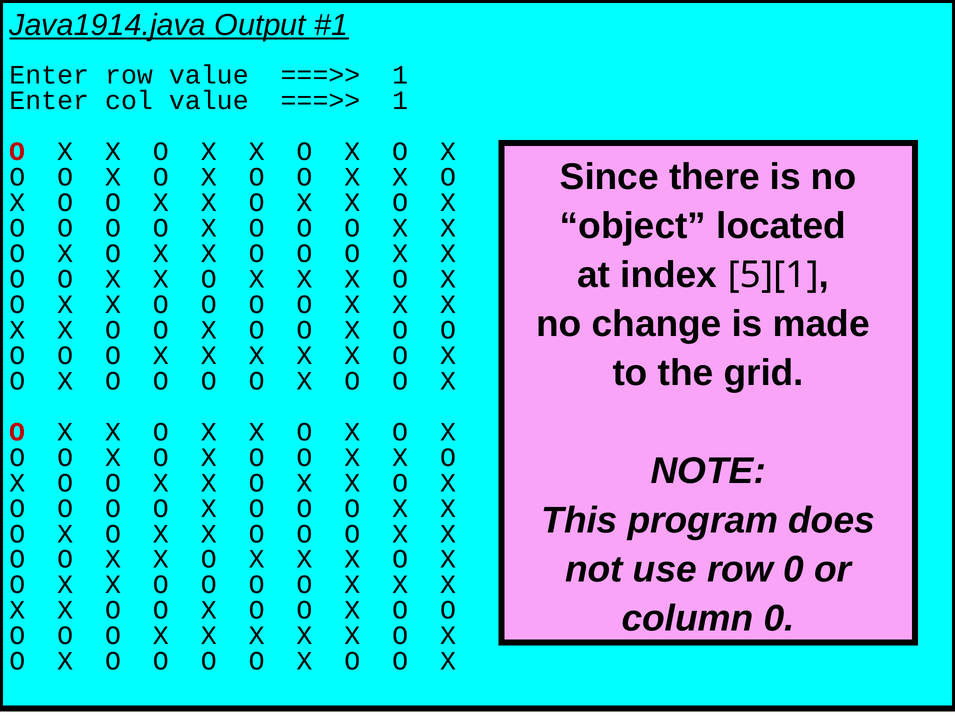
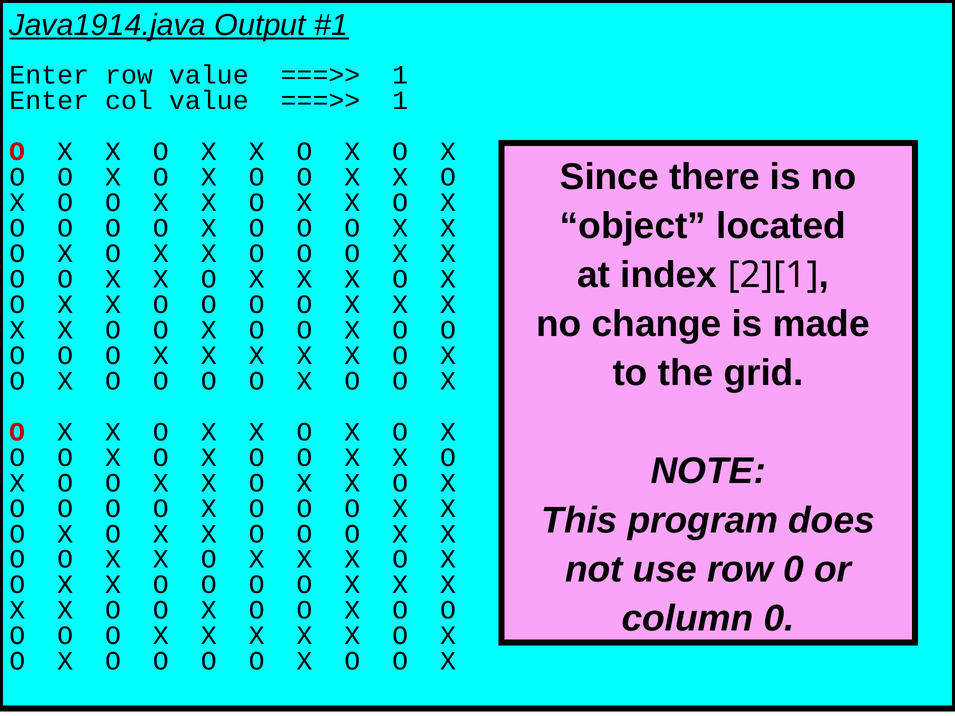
5][1: 5][1 -> 2][1 (773, 275)
